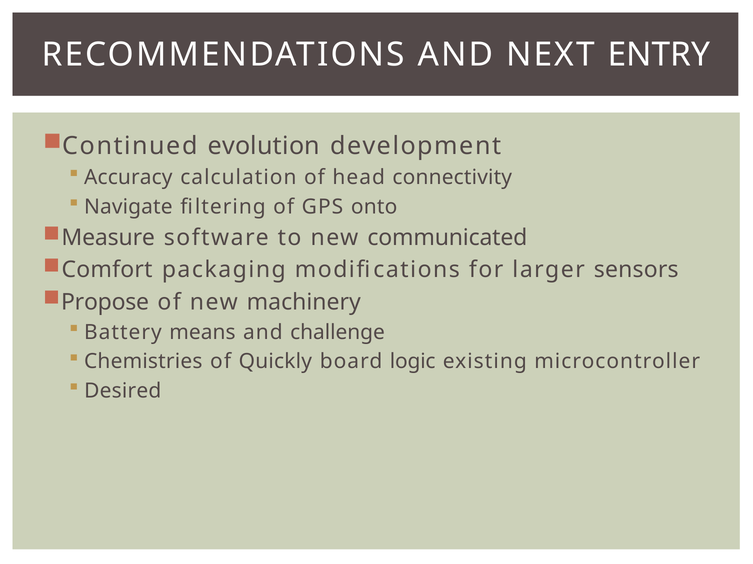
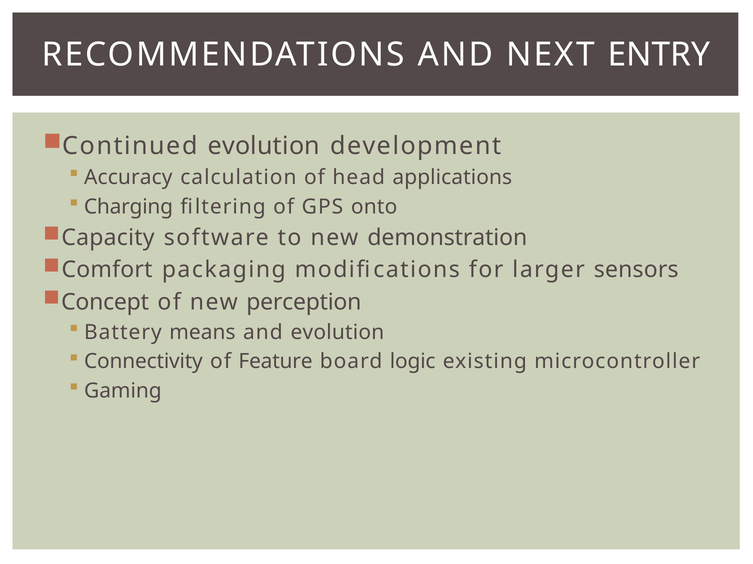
connectivity: connectivity -> applications (452, 178)
Navigate: Navigate -> Charging (128, 207)
Measure: Measure -> Capacity (108, 238)
communicated: communicated -> demonstration (447, 238)
Propose: Propose -> Concept (105, 302)
machinery: machinery -> perception (304, 302)
and challenge: challenge -> evolution (337, 333)
Chemistries: Chemistries -> Connectivity (143, 362)
Quickly: Quickly -> Feature (276, 362)
Desired: Desired -> Gaming (123, 391)
